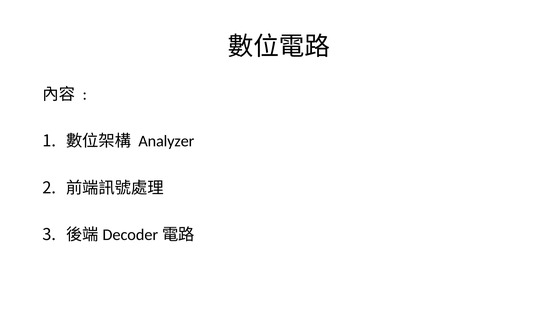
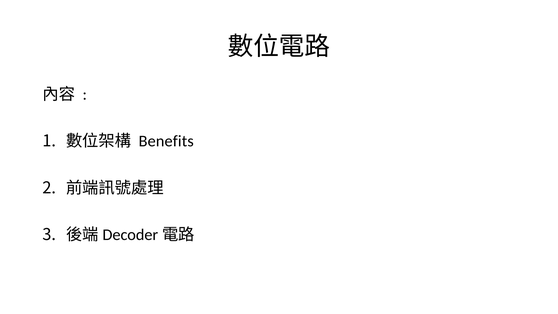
Analyzer: Analyzer -> Benefits (166, 141)
